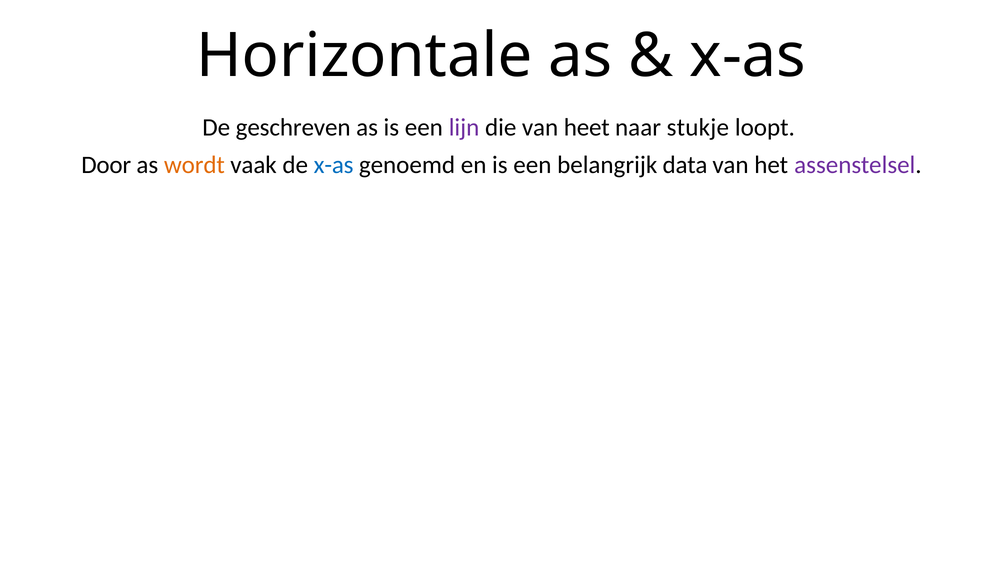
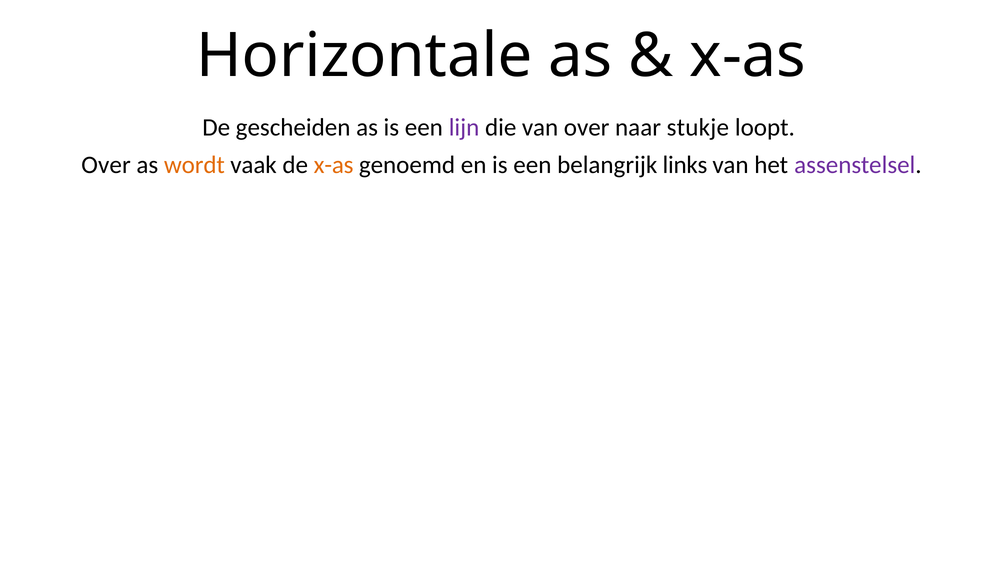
geschreven: geschreven -> gescheiden (293, 128)
van heet: heet -> over (587, 128)
Door: Door -> Over (106, 165)
x-as colour: blue -> orange (334, 165)
data: data -> links (685, 165)
